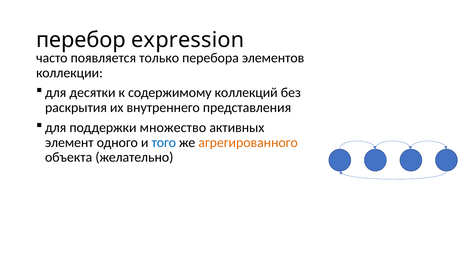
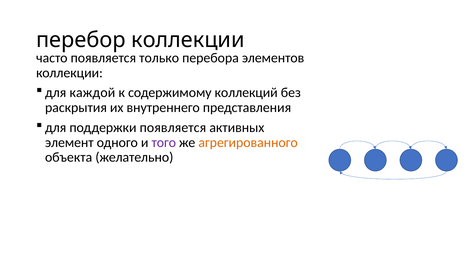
перебор expression: expression -> коллекции (188, 40)
десятки: десятки -> каждой (92, 93)
поддержки множество: множество -> появляется (173, 127)
того colour: blue -> purple (164, 142)
